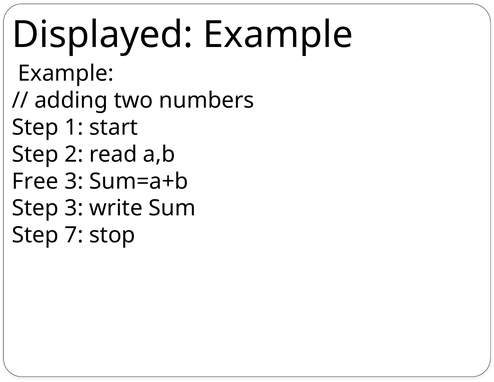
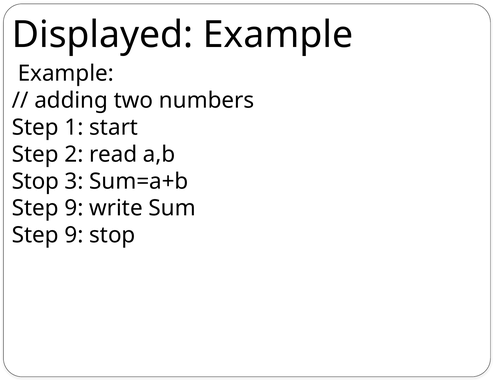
Free: Free -> Stop (35, 181)
3: 3 -> 9 (74, 208)
7: 7 -> 9 (74, 235)
